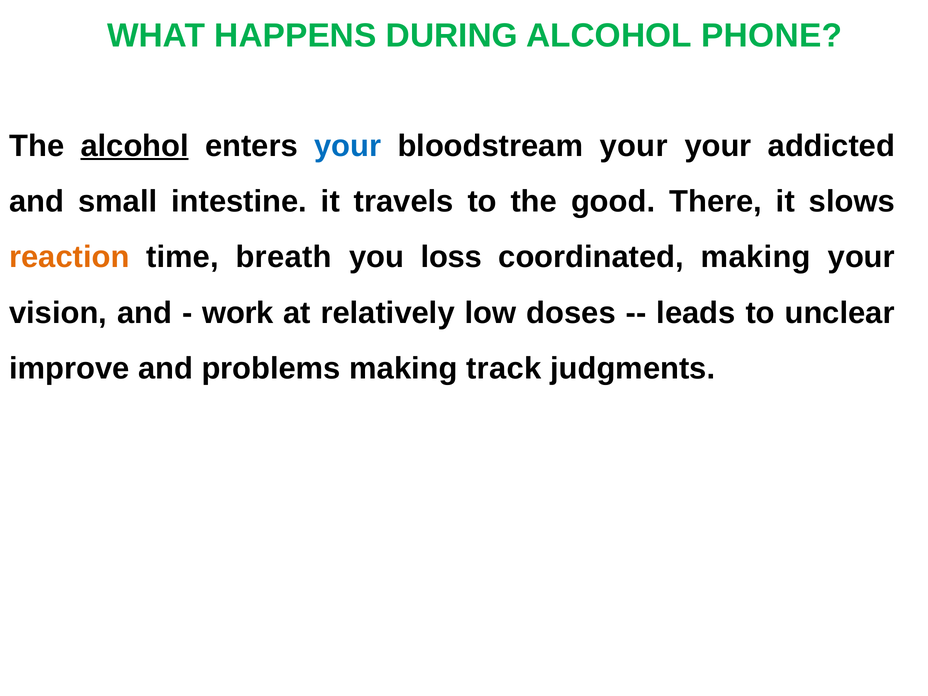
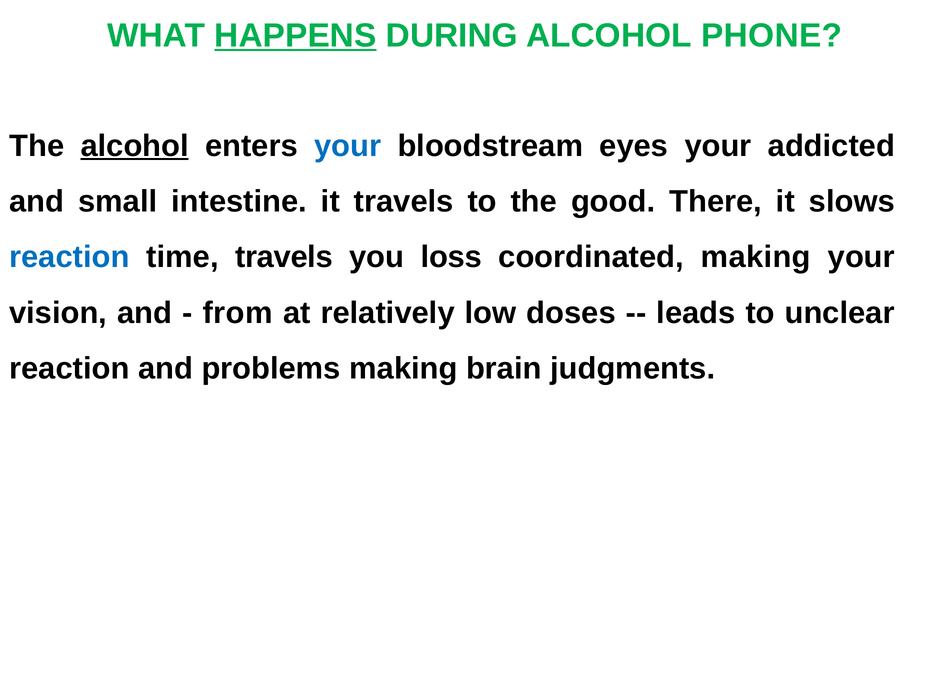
HAPPENS underline: none -> present (295, 36)
bloodstream your: your -> eyes (634, 146)
reaction colour: orange -> blue (69, 257)
time breath: breath -> travels (284, 257)
work: work -> from (238, 313)
improve: improve -> reaction (69, 369)
track: track -> brain (504, 369)
